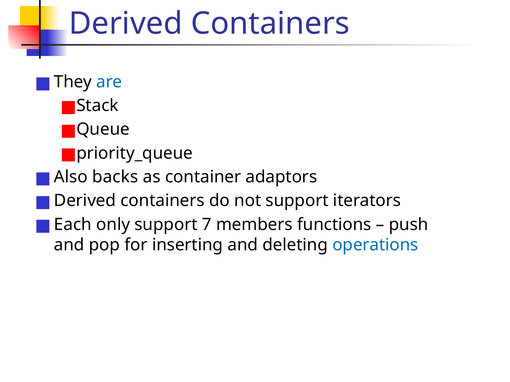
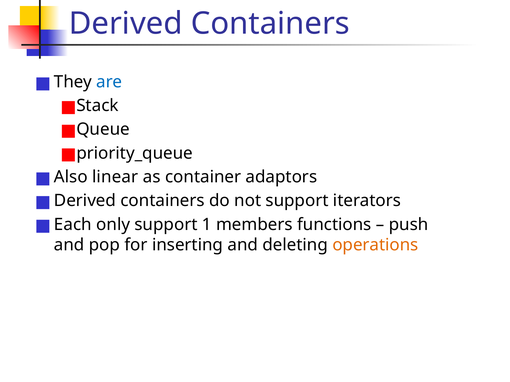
backs: backs -> linear (115, 177)
7: 7 -> 1 (207, 225)
operations colour: blue -> orange (375, 245)
